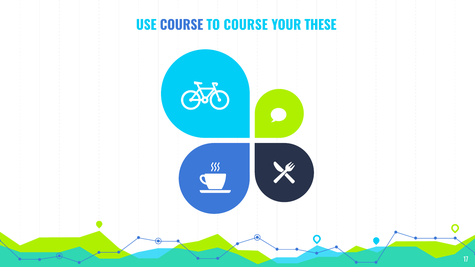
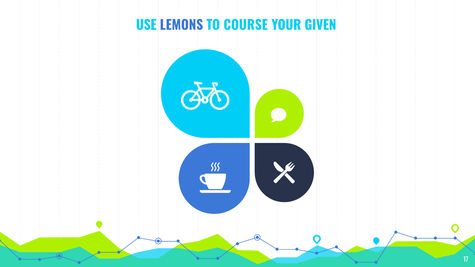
USE COURSE: COURSE -> LEMONS (181, 25)
THESE: THESE -> GIVEN (320, 25)
